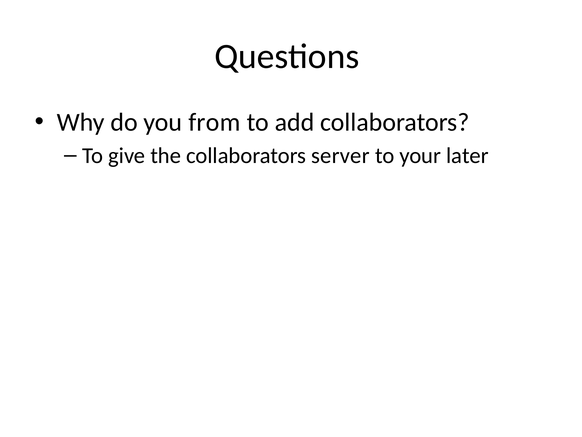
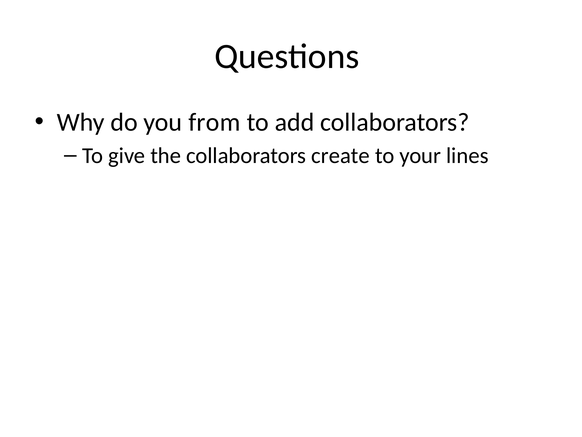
server: server -> create (340, 156)
later: later -> lines (467, 156)
